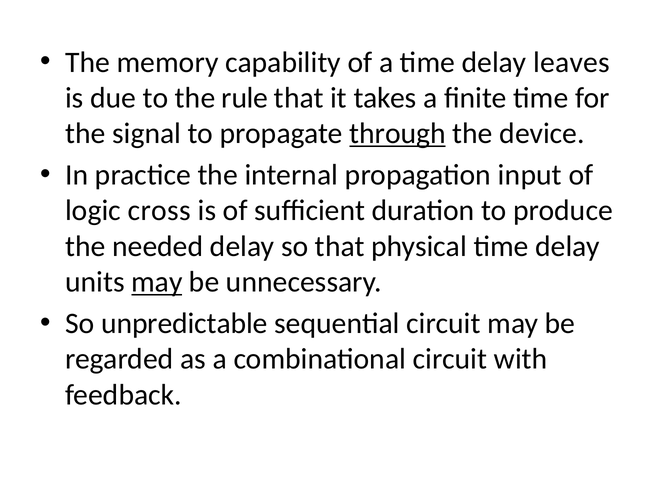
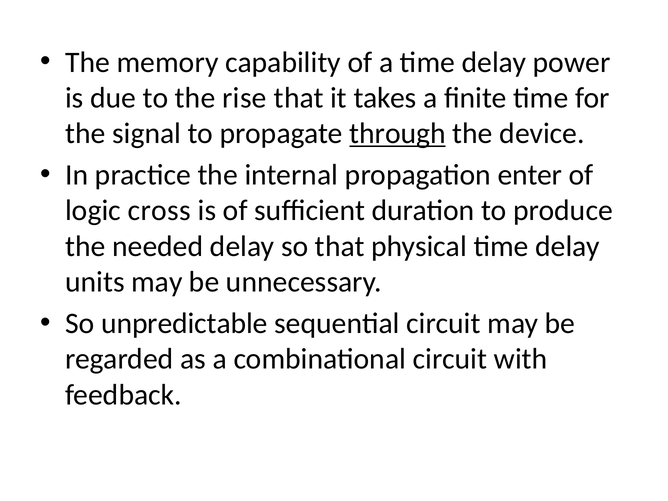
leaves: leaves -> power (572, 62)
rule: rule -> rise (244, 98)
input: input -> enter (530, 175)
may underline: present -> none (157, 282)
